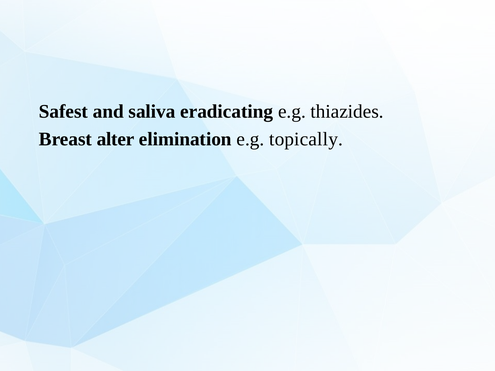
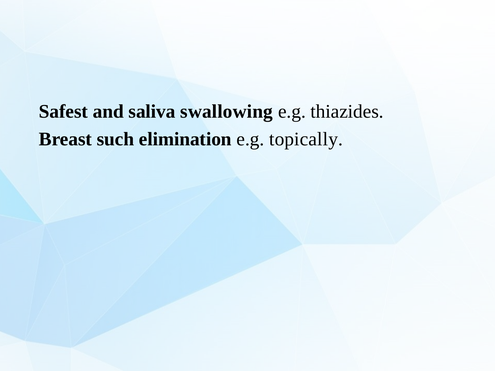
eradicating: eradicating -> swallowing (227, 112)
alter: alter -> such (115, 139)
